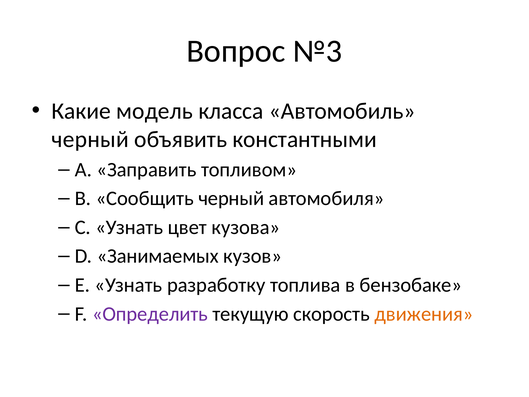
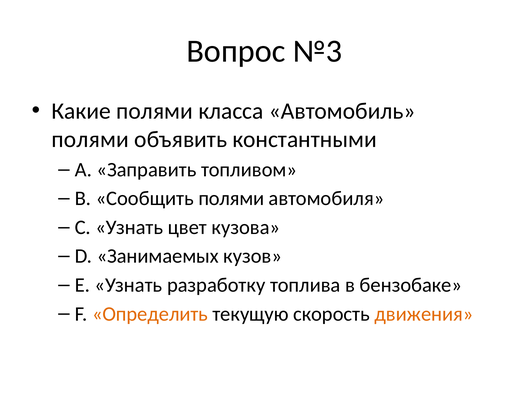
Какие модель: модель -> полями (155, 111)
черный: черный -> полями (90, 139)
Сообщить черный: черный -> полями (231, 198)
Определить colour: purple -> orange (150, 314)
